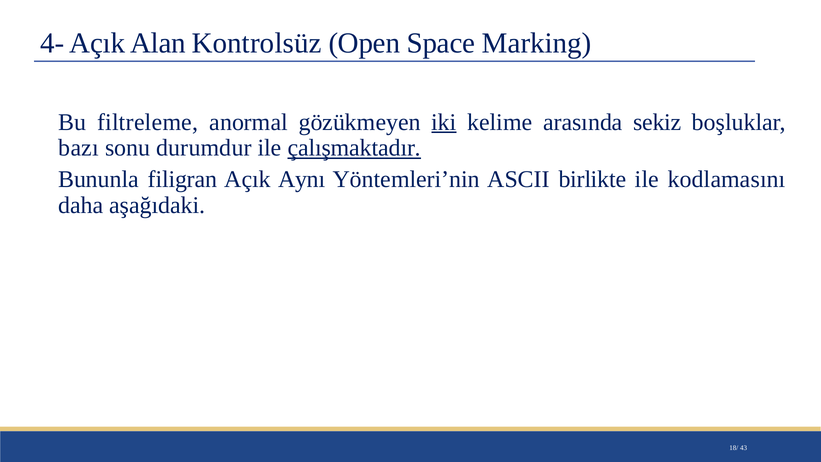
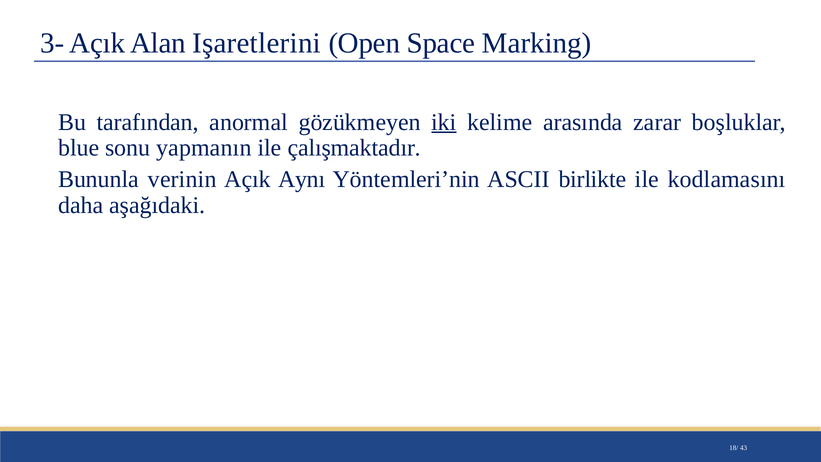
4-: 4- -> 3- (52, 43)
Kontrolsüz: Kontrolsüz -> Işaretlerini (257, 43)
filtreleme: filtreleme -> tarafından (148, 122)
sekiz: sekiz -> zarar (657, 122)
bazı: bazı -> blue (79, 148)
durumdur: durumdur -> yapmanın (204, 148)
çalışmaktadır underline: present -> none (354, 148)
filigran: filigran -> verinin (182, 180)
